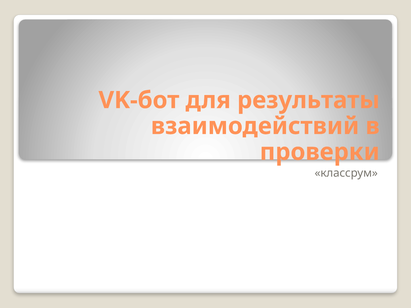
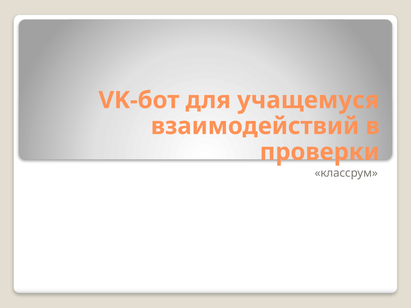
результаты: результаты -> учащемуся (308, 100)
